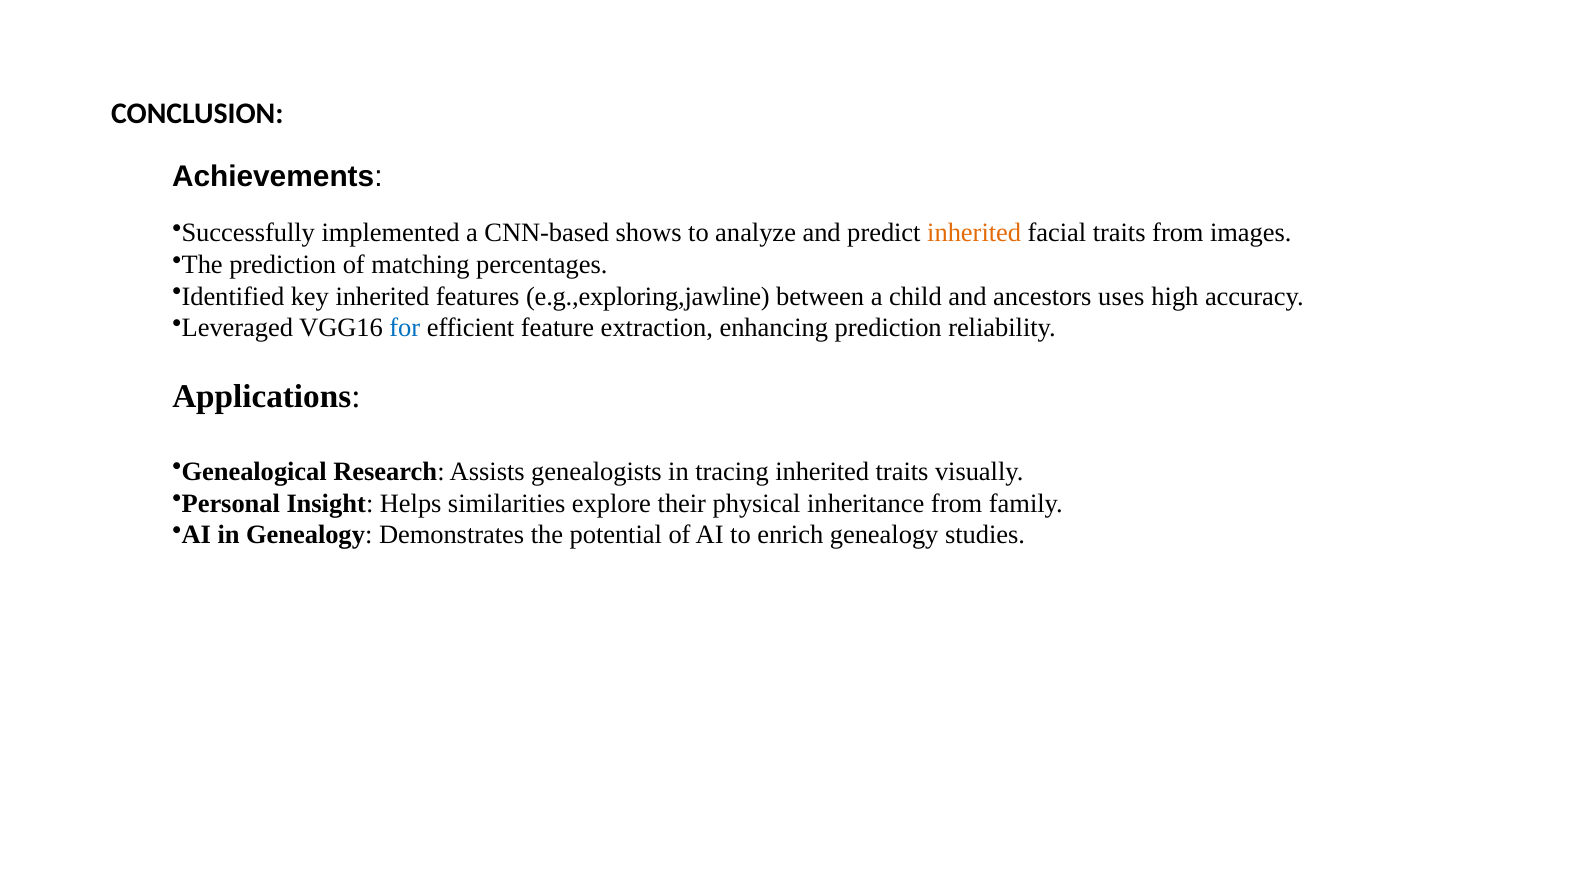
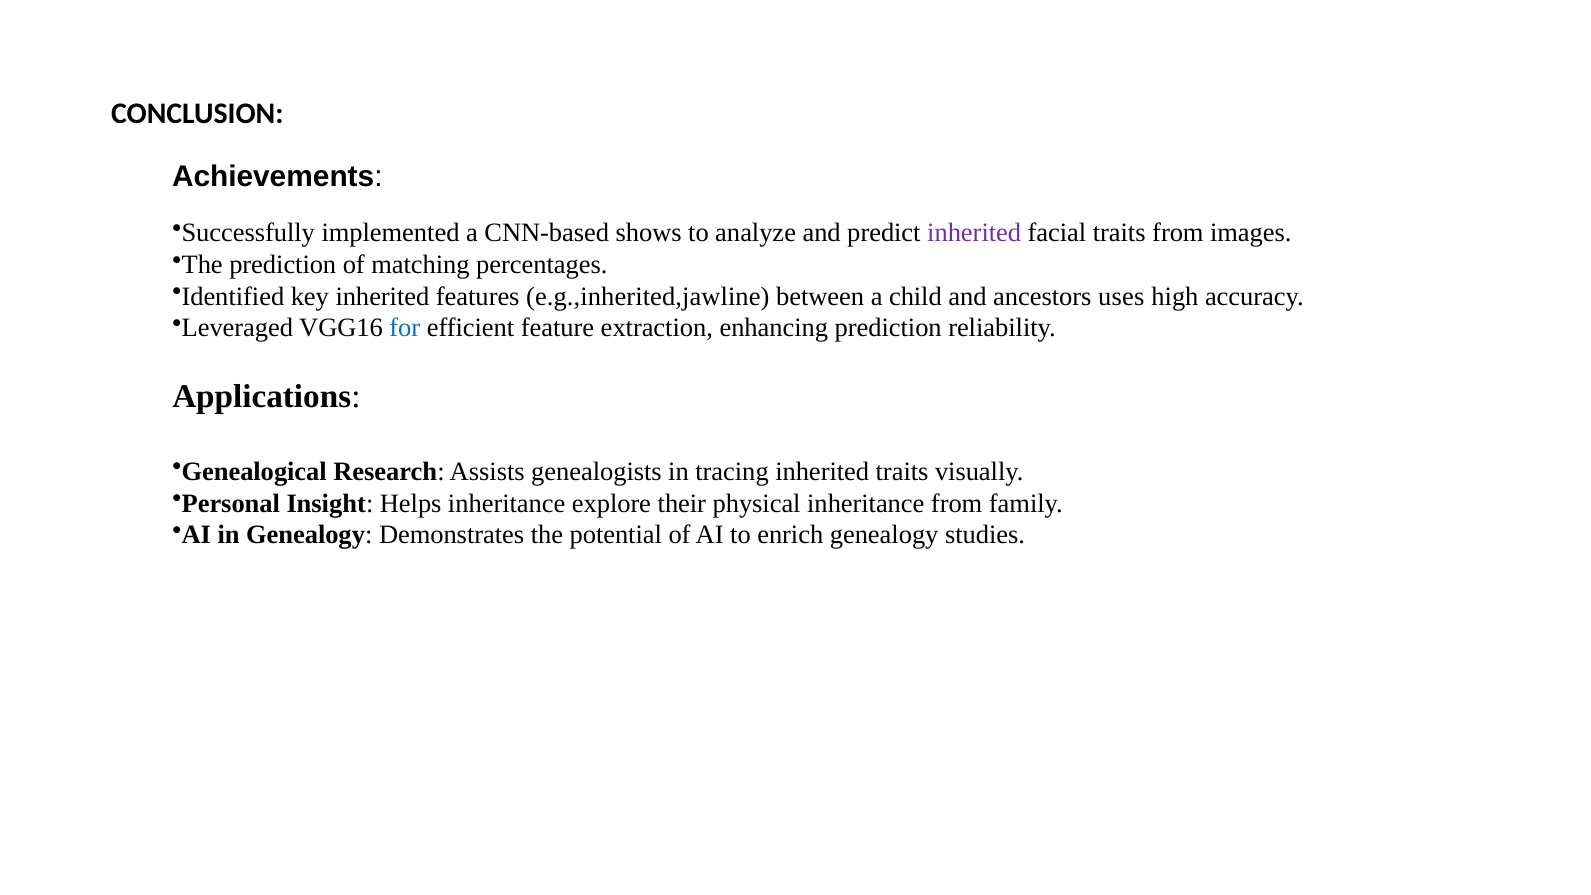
inherited colour: orange -> purple (974, 233)
e.g.,exploring,jawline: e.g.,exploring,jawline -> e.g.,inherited,jawline (648, 296)
Helps similarities: similarities -> inheritance (507, 503)
